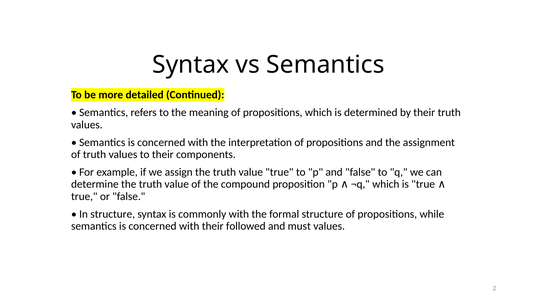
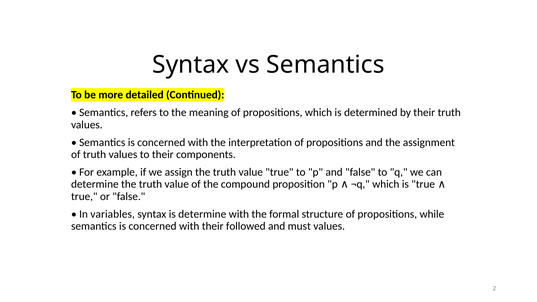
In structure: structure -> variables (113, 214)
is commonly: commonly -> determine (202, 214)
